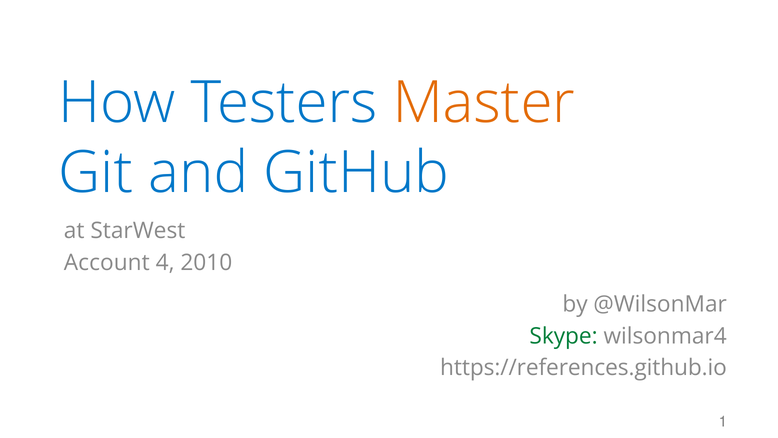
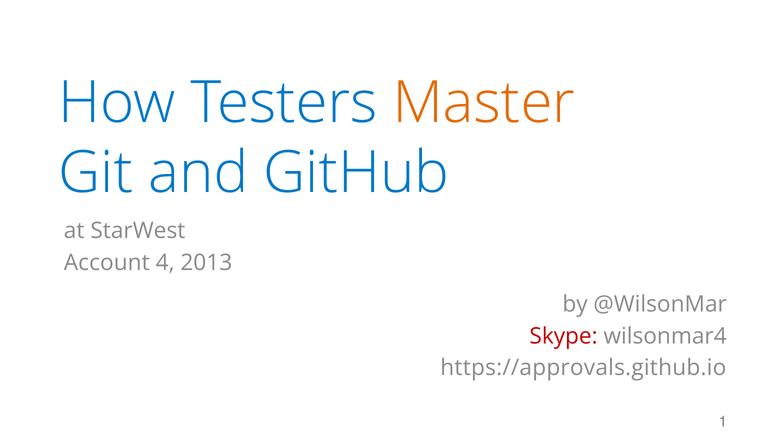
2010: 2010 -> 2013 (206, 262)
Skype colour: green -> red (564, 336)
https://references.github.io: https://references.github.io -> https://approvals.github.io (583, 368)
